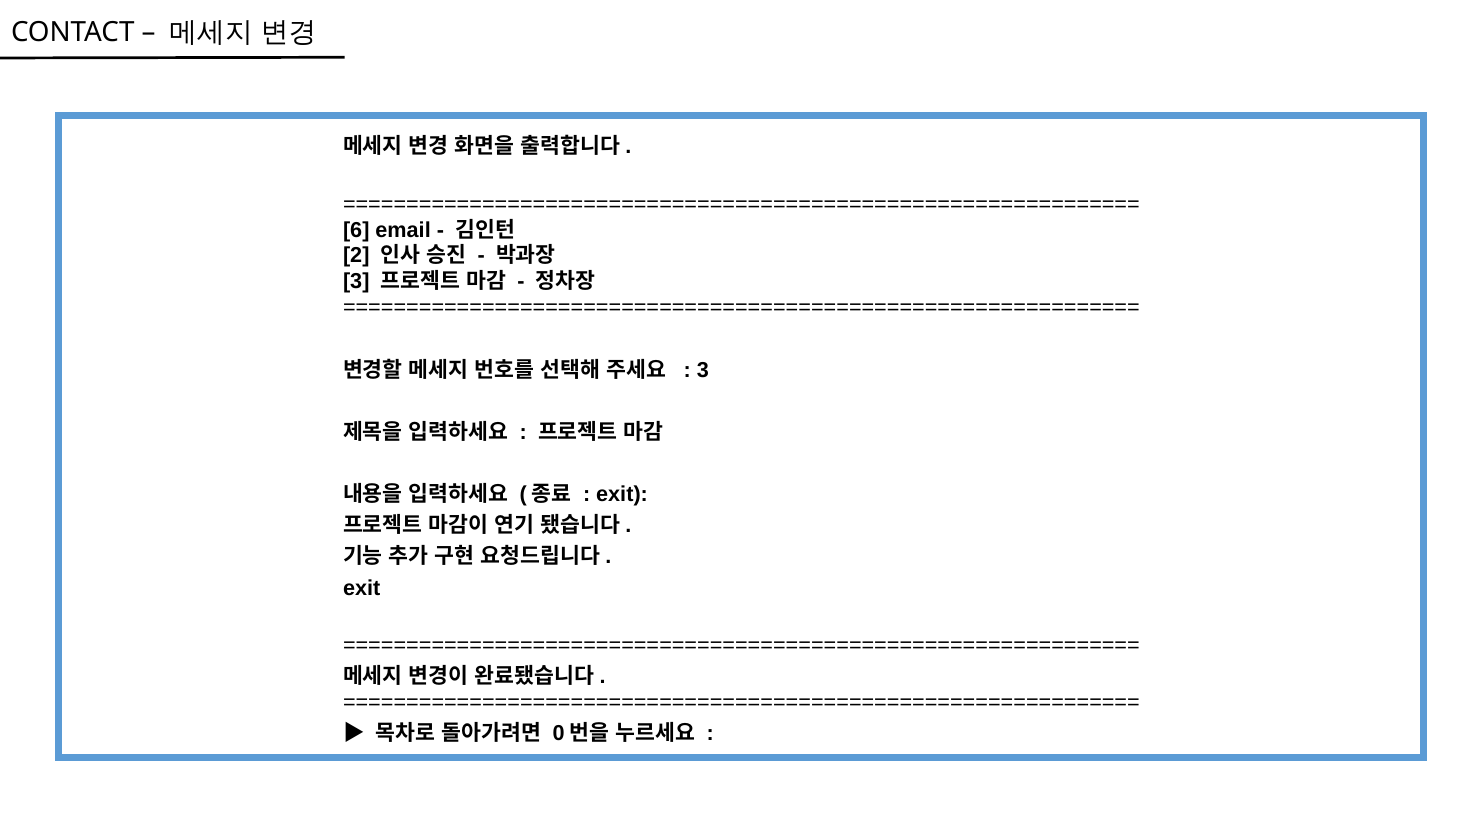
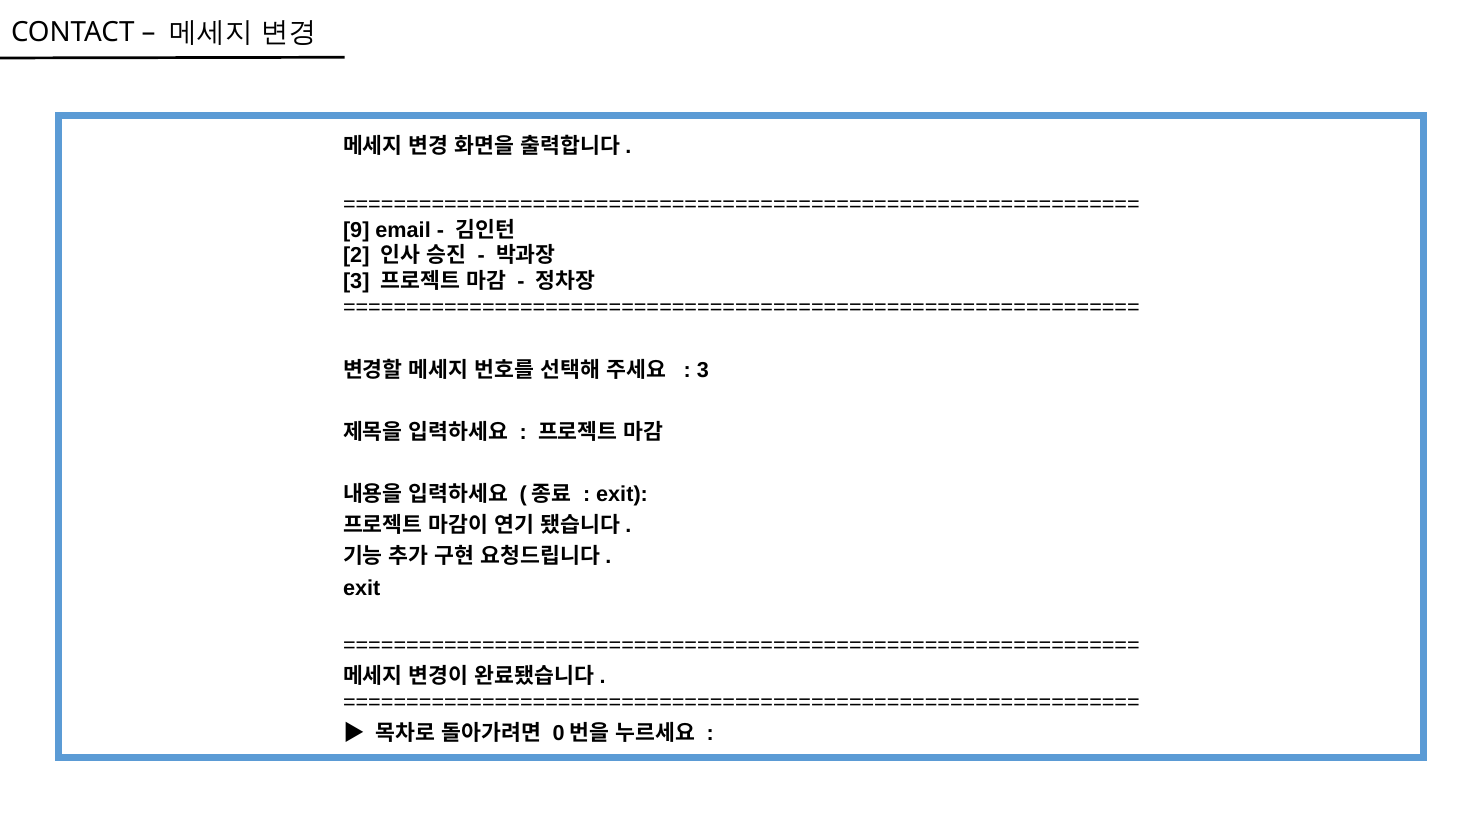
6: 6 -> 9 (356, 230)
